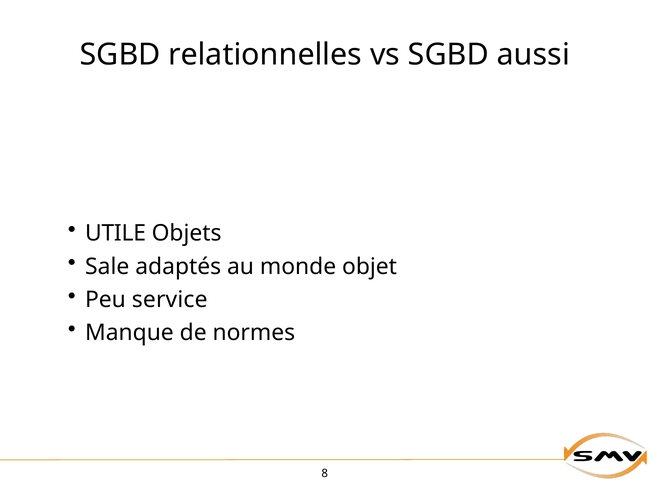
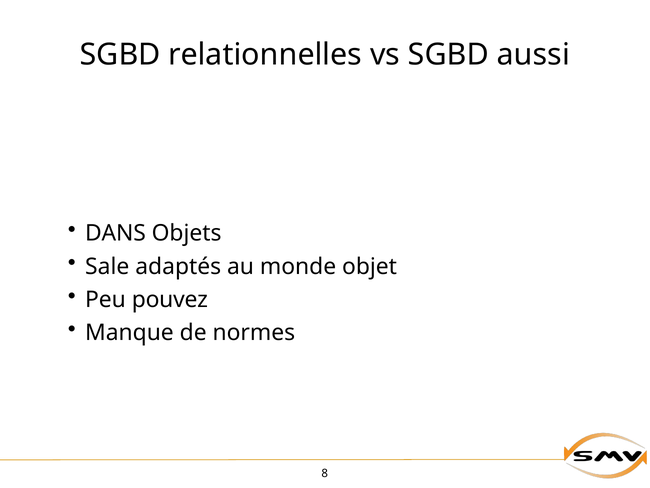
UTILE: UTILE -> DANS (115, 233)
service: service -> pouvez (170, 299)
